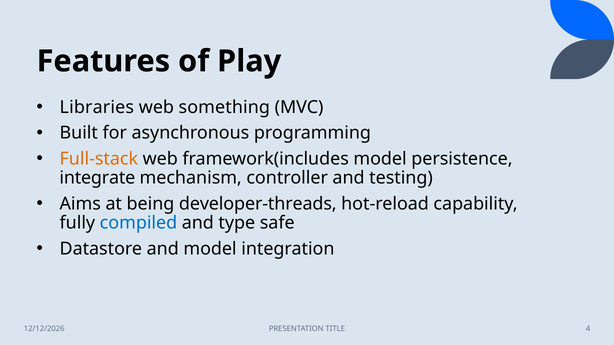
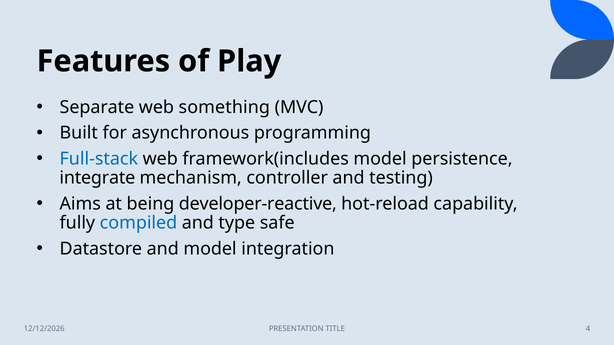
Libraries: Libraries -> Separate (97, 107)
Full-stack colour: orange -> blue (99, 159)
developer-threads: developer-threads -> developer-reactive (258, 204)
